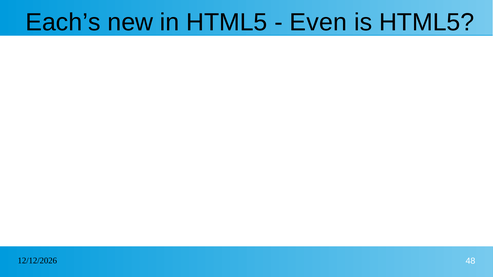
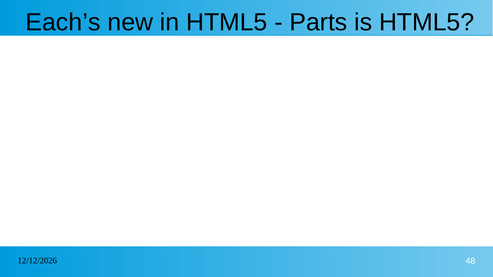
Even: Even -> Parts (318, 22)
